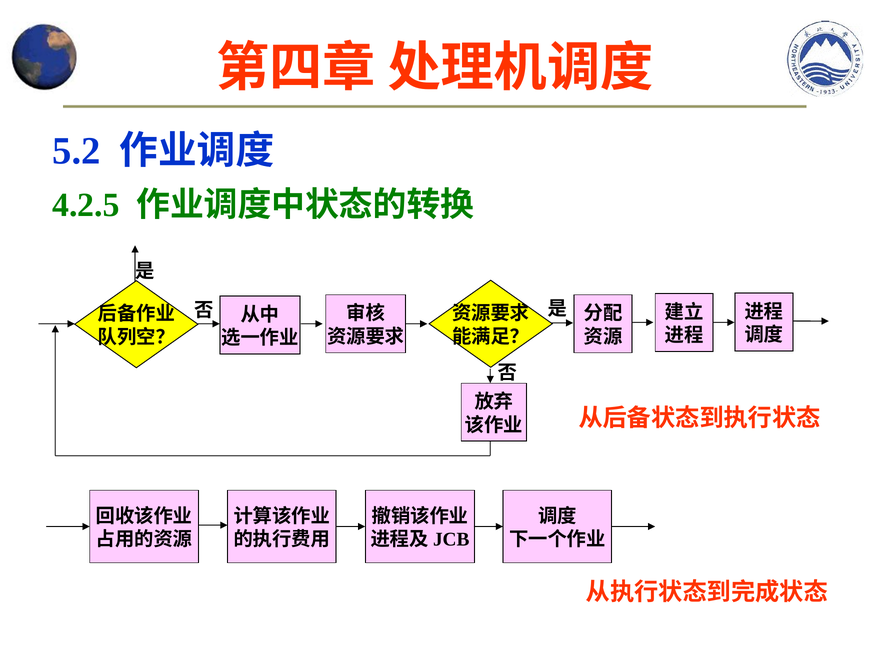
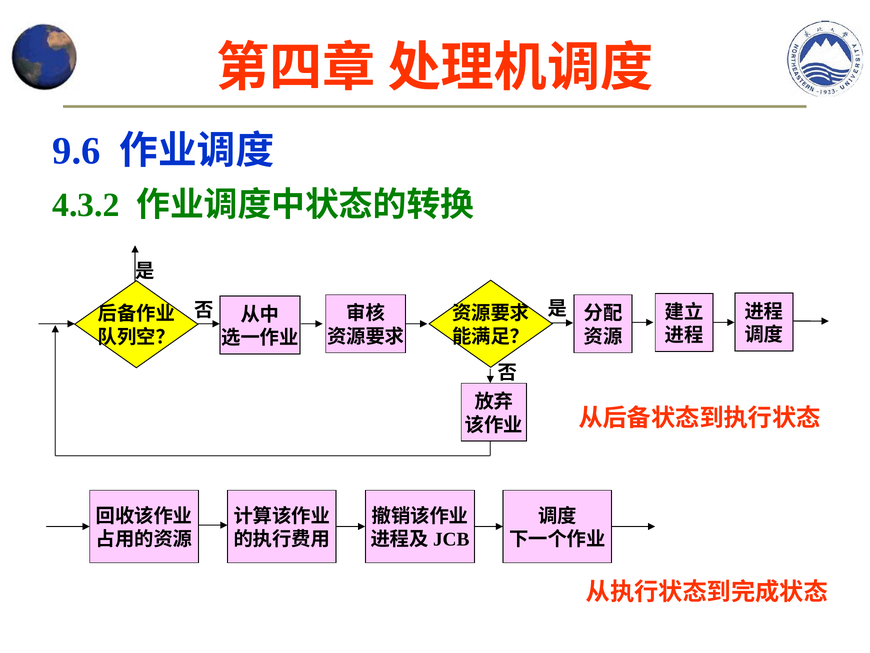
5.2: 5.2 -> 9.6 (76, 151)
4.2.5: 4.2.5 -> 4.3.2 (86, 205)
